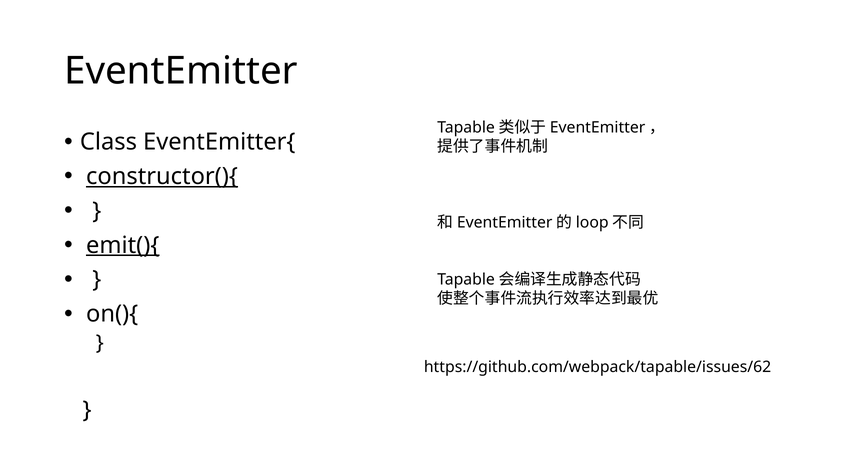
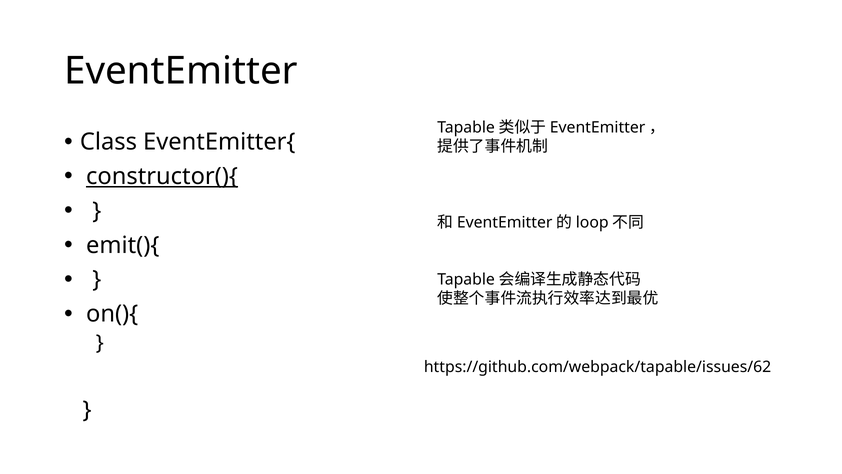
emit(){ underline: present -> none (123, 245)
